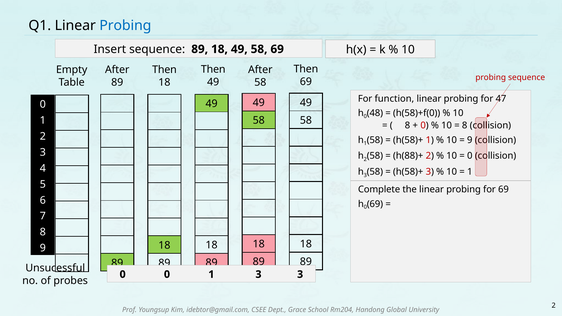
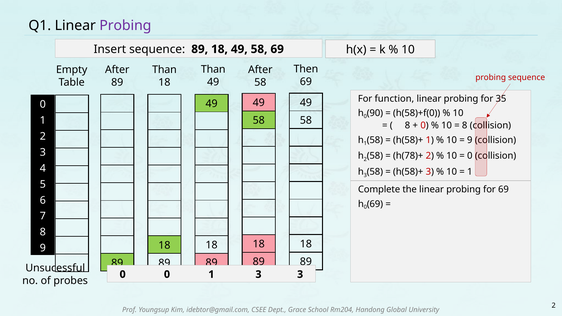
Probing colour: blue -> purple (125, 26)
Then: Then -> Than (213, 69)
Then: Then -> Than (164, 70)
47: 47 -> 35 (501, 99)
48: 48 -> 90 (375, 113)
h(88)+: h(88)+ -> h(78)+ (408, 156)
